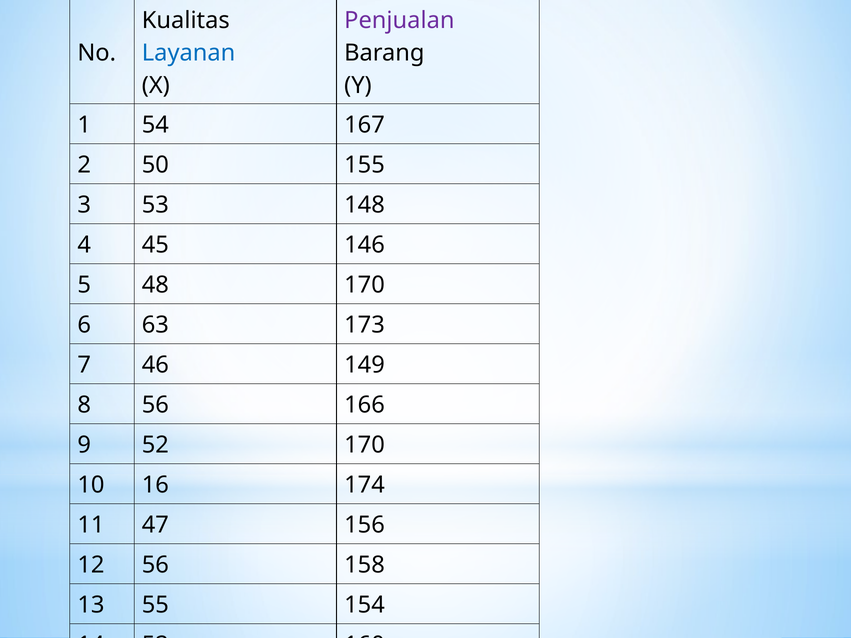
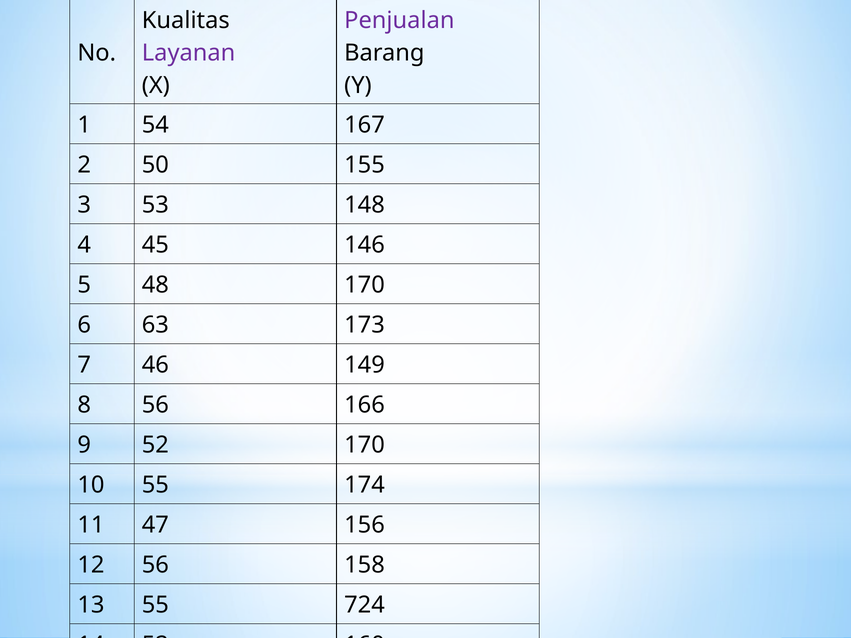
Layanan colour: blue -> purple (189, 53)
10 16: 16 -> 55 (155, 485)
154: 154 -> 724 (364, 605)
